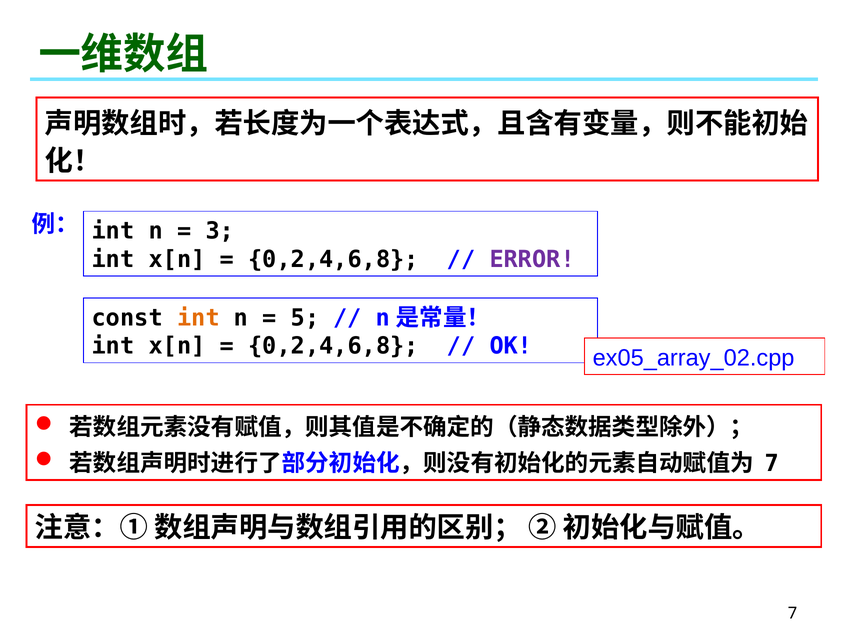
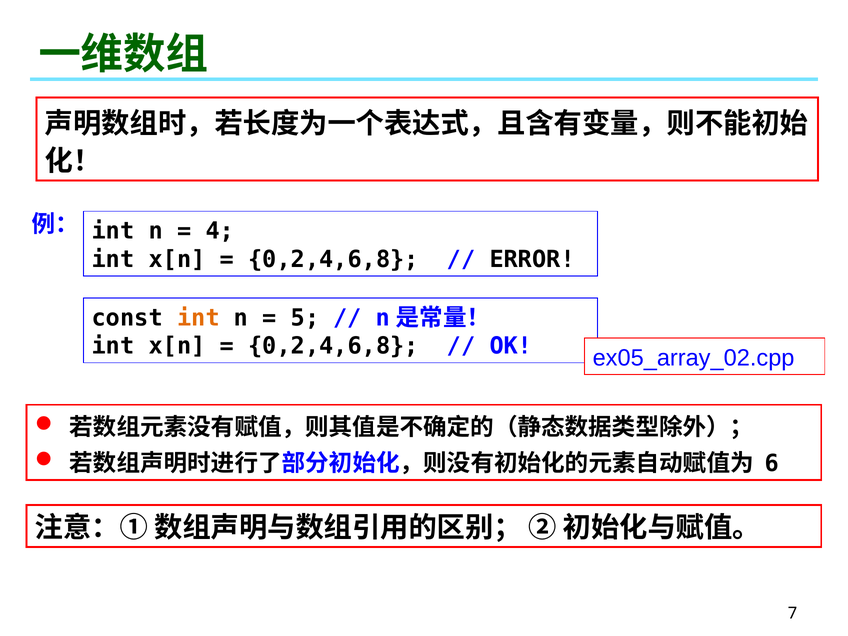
3: 3 -> 4 (220, 231)
ERROR colour: purple -> black (532, 259)
7: 7 -> 6 (772, 463)
